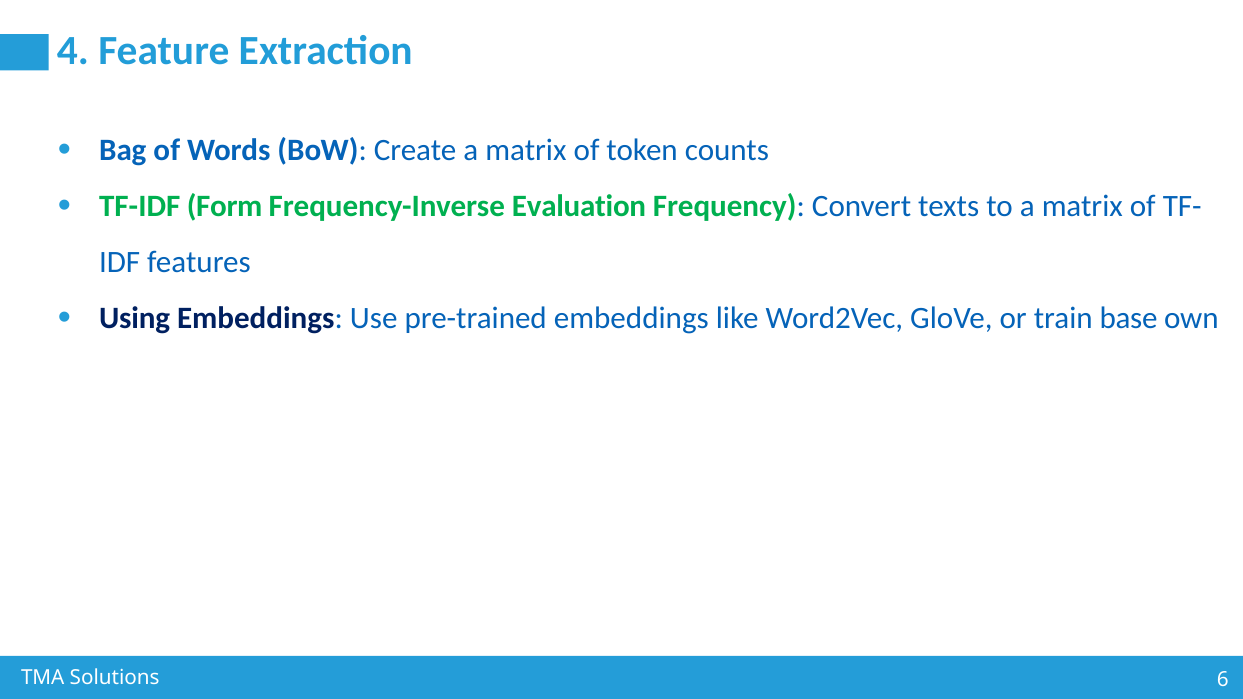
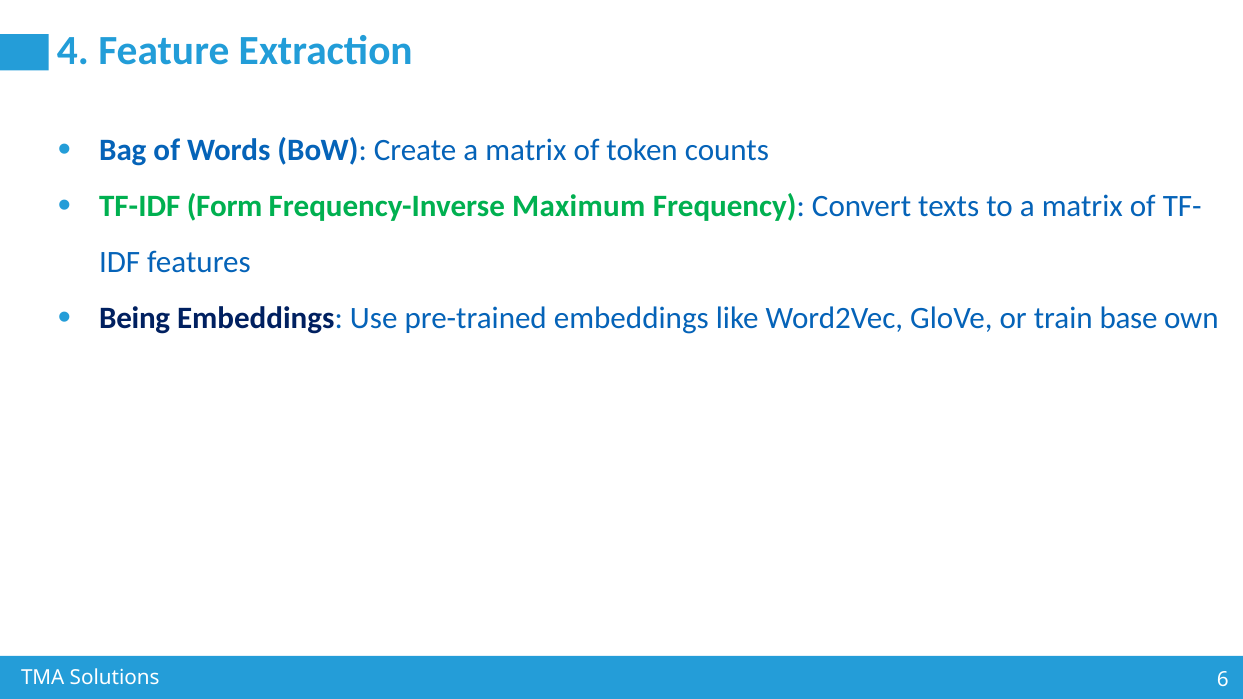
Evaluation: Evaluation -> Maximum (579, 207)
Using: Using -> Being (135, 318)
